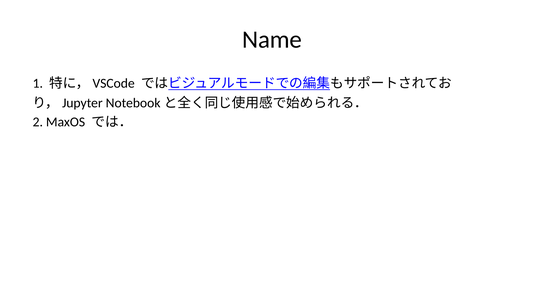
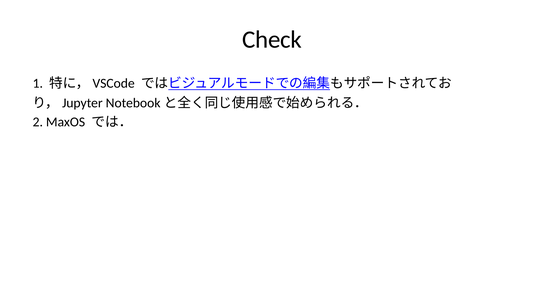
Name: Name -> Check (272, 39)
